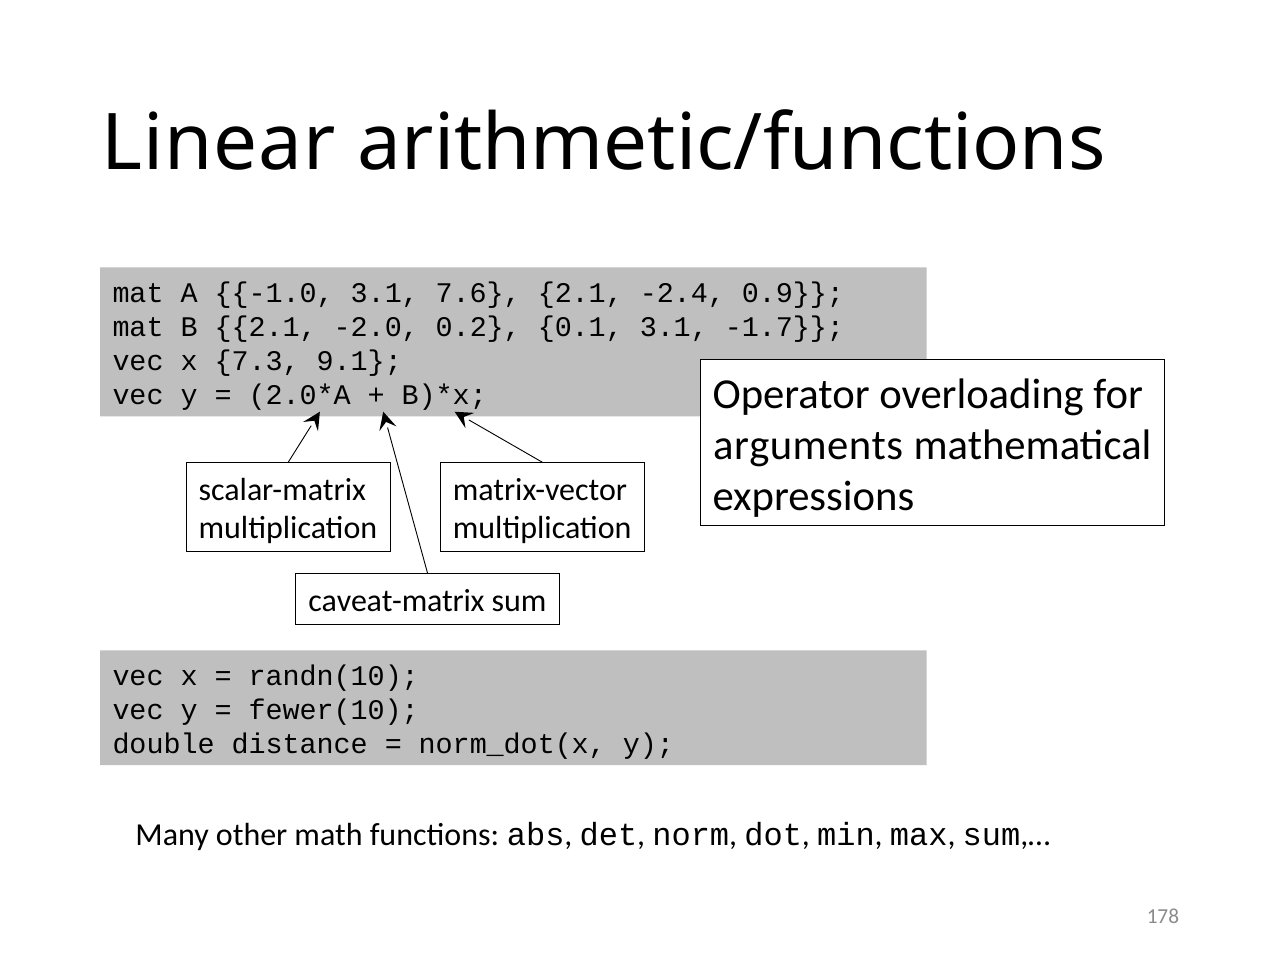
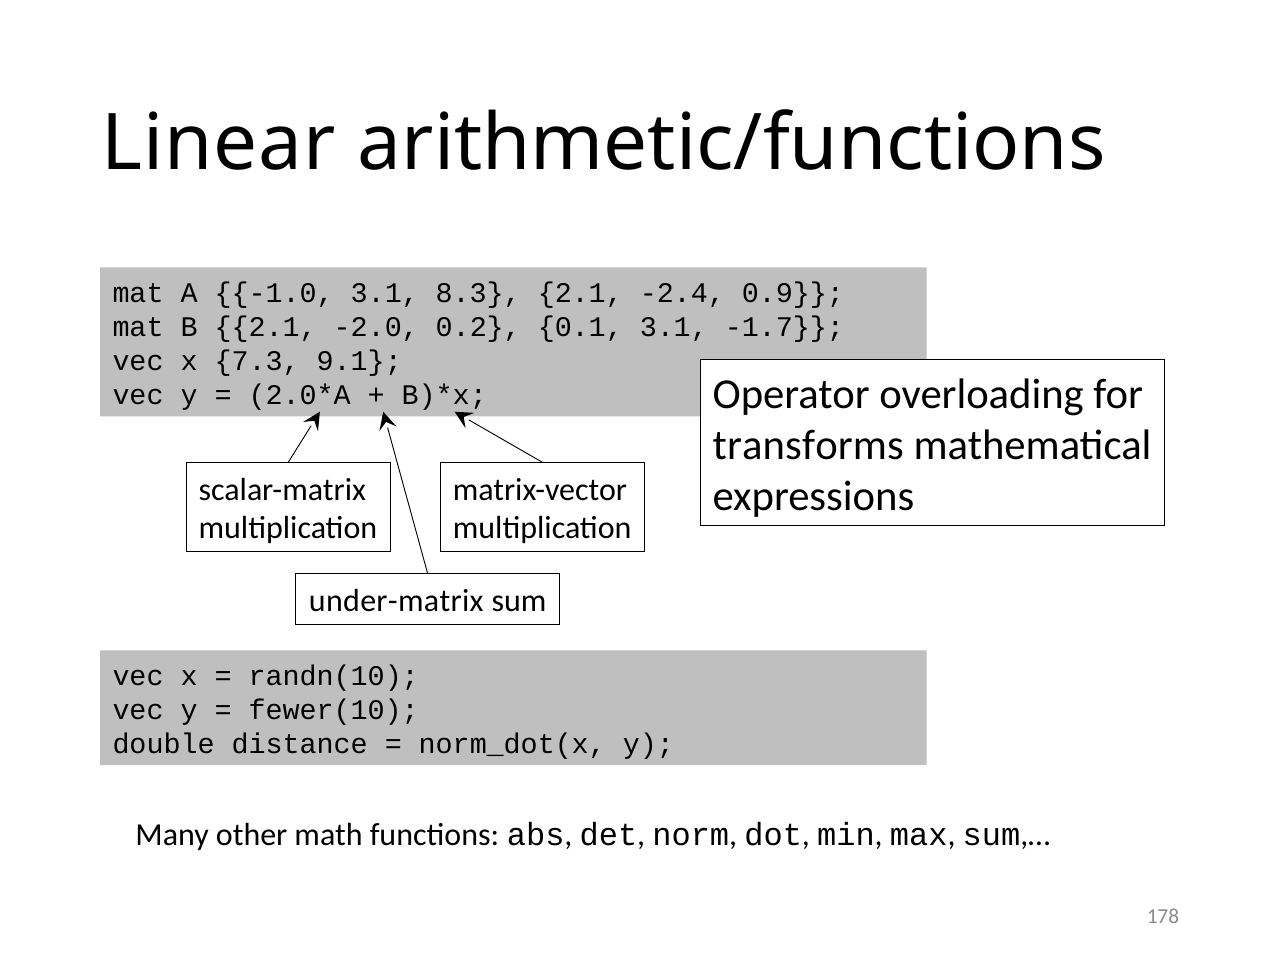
7.6: 7.6 -> 8.3 (478, 293)
arguments: arguments -> transforms (808, 446)
caveat-matrix: caveat-matrix -> under-matrix (396, 601)
